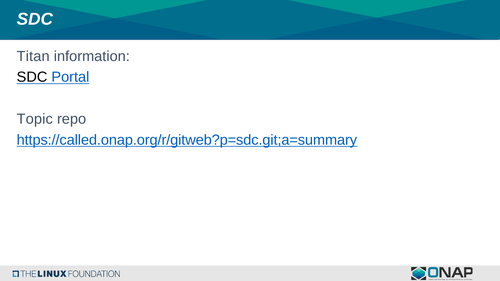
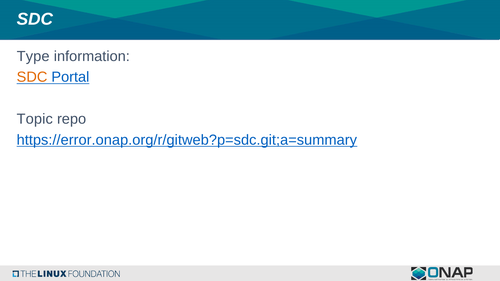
Titan: Titan -> Type (33, 56)
SDC colour: black -> orange (32, 77)
https://called.onap.org/r/gitweb?p=sdc.git;a=summary: https://called.onap.org/r/gitweb?p=sdc.git;a=summary -> https://error.onap.org/r/gitweb?p=sdc.git;a=summary (187, 140)
